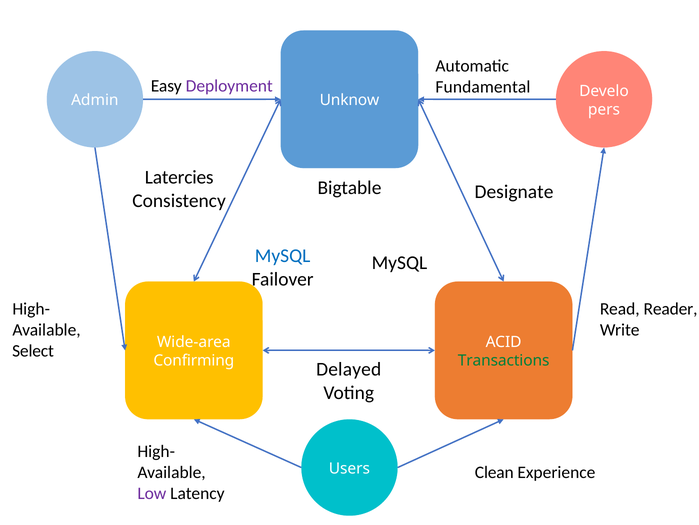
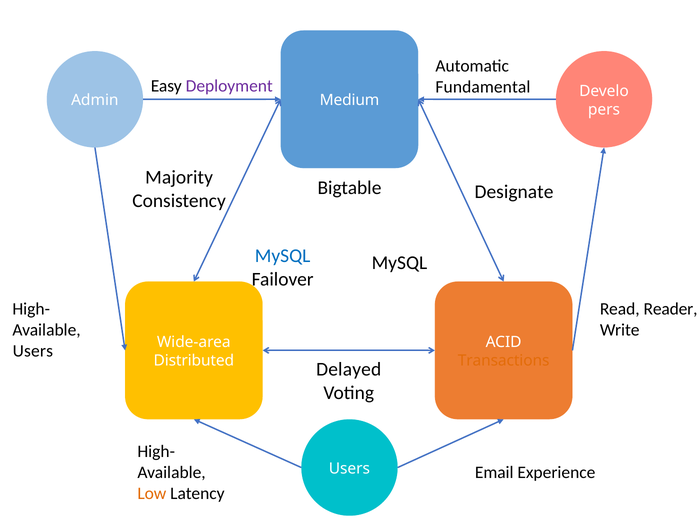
Unknow: Unknow -> Medium (349, 100)
Latercies: Latercies -> Majority (179, 177)
Select: Select -> Users (33, 351)
Confirming: Confirming -> Distributed (194, 360)
Transactions colour: green -> orange (504, 360)
Clean: Clean -> Email (494, 472)
Low colour: purple -> orange (152, 493)
